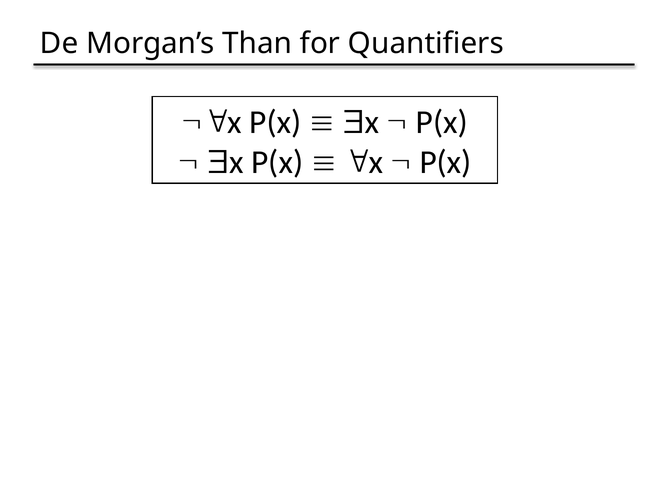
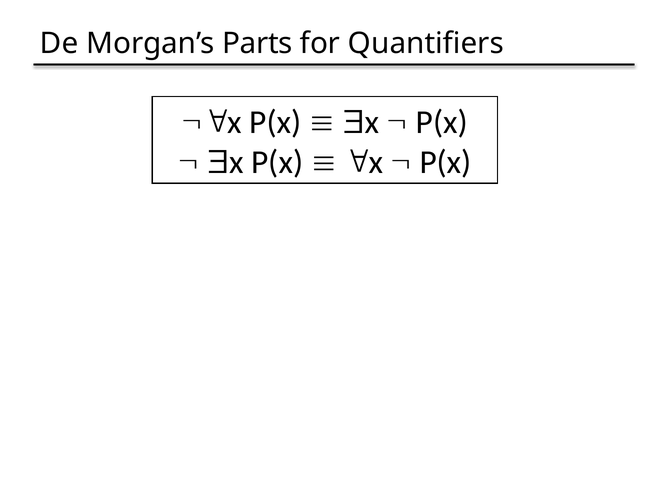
Than: Than -> Parts (257, 43)
